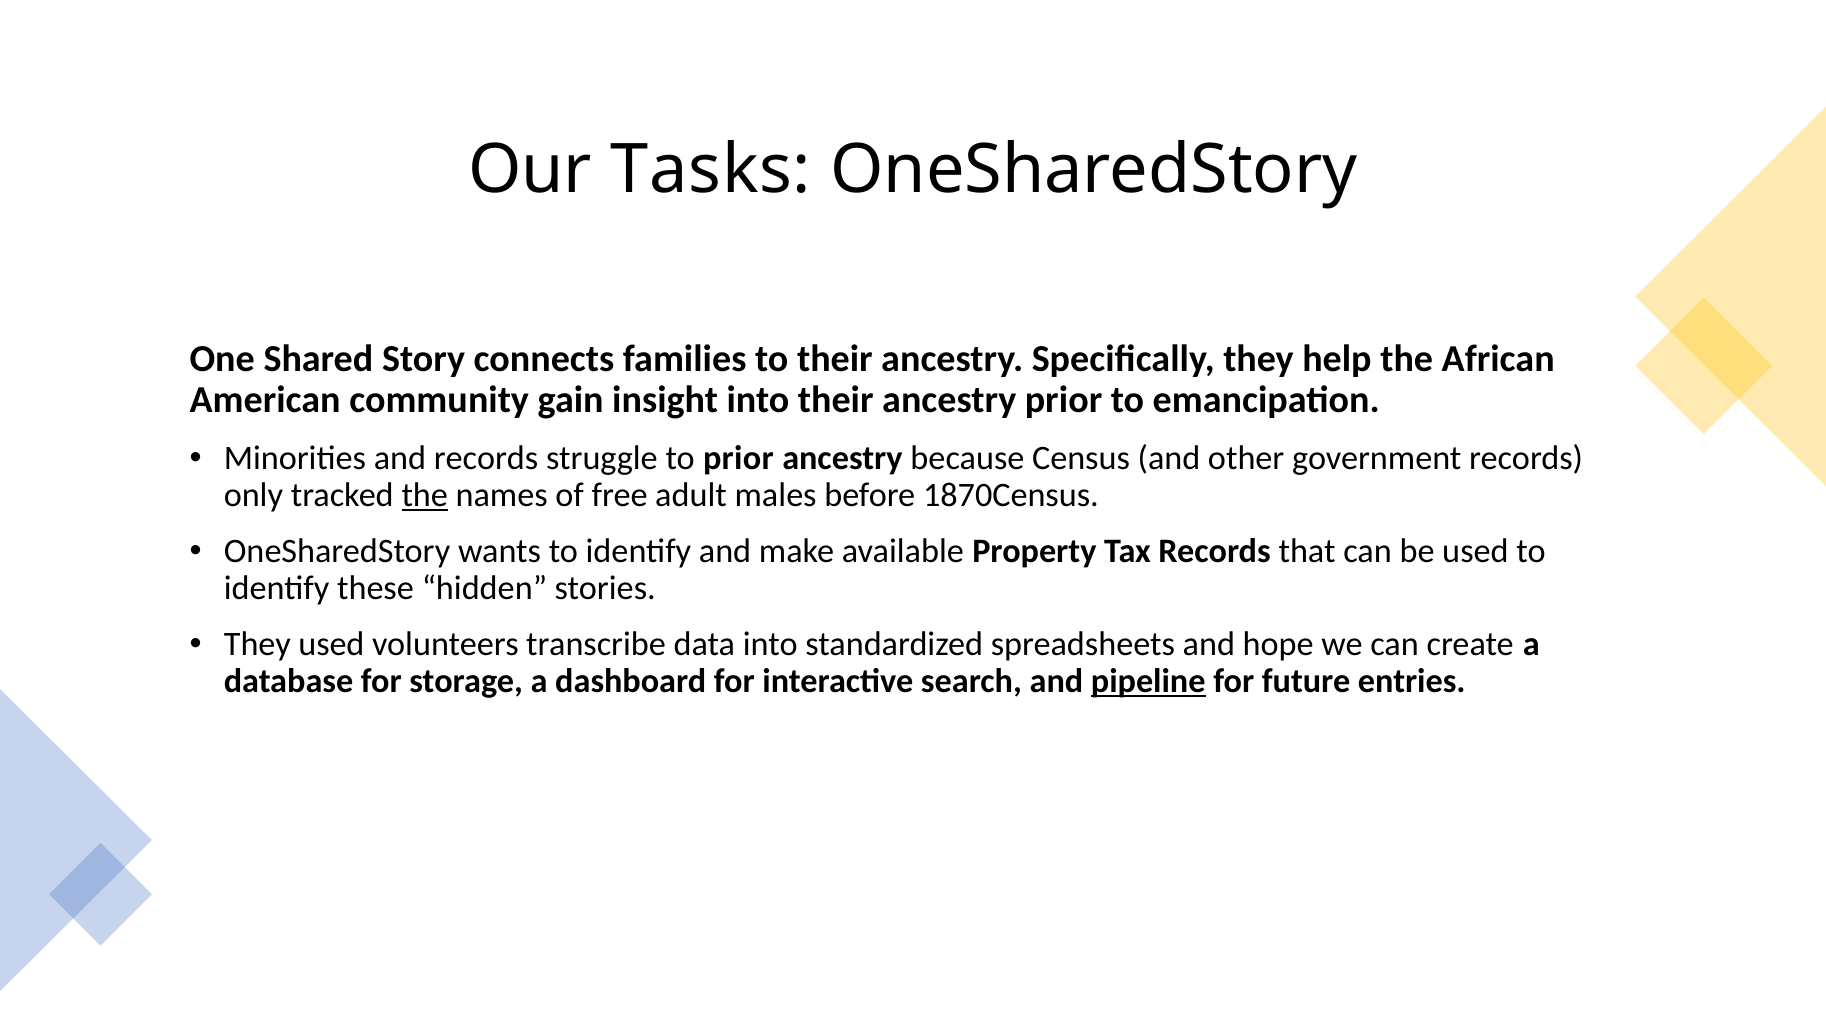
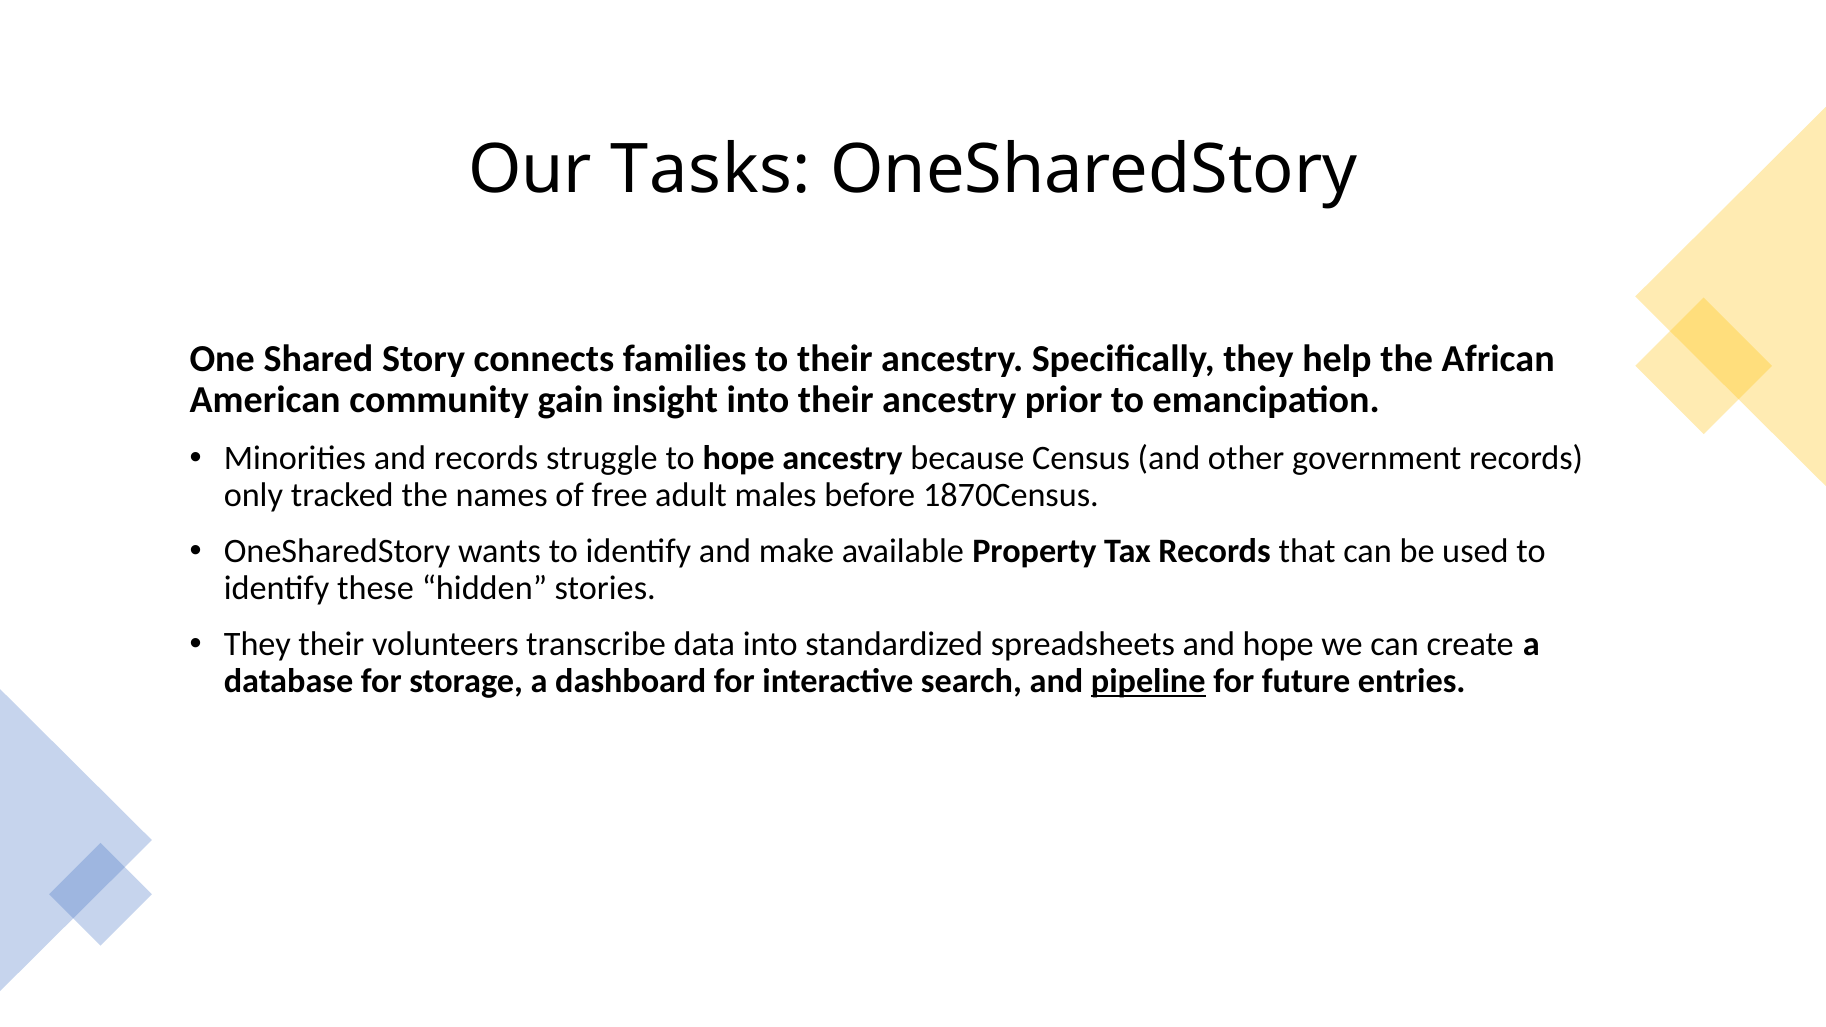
to prior: prior -> hope (739, 458)
the underline: present -> none (425, 495)
They used: used -> their (331, 644)
